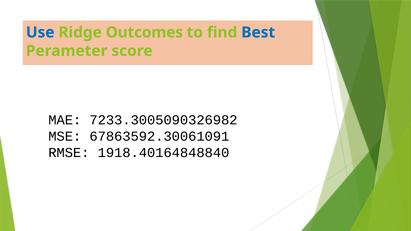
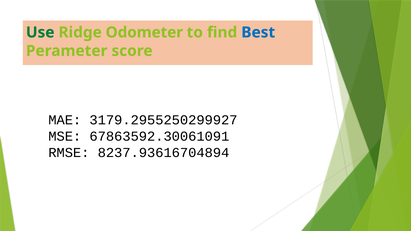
Use colour: blue -> green (40, 32)
Outcomes: Outcomes -> Odometer (144, 32)
7233.3005090326982: 7233.3005090326982 -> 3179.2955250299927 (164, 120)
1918.40164848840: 1918.40164848840 -> 8237.93616704894 (164, 153)
